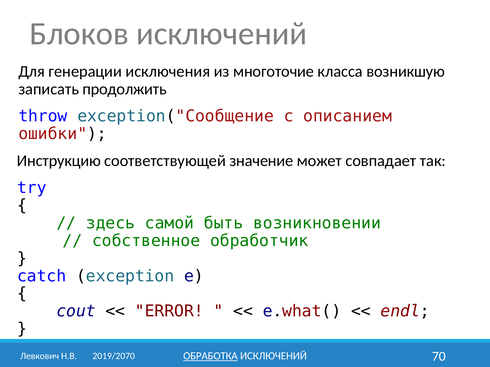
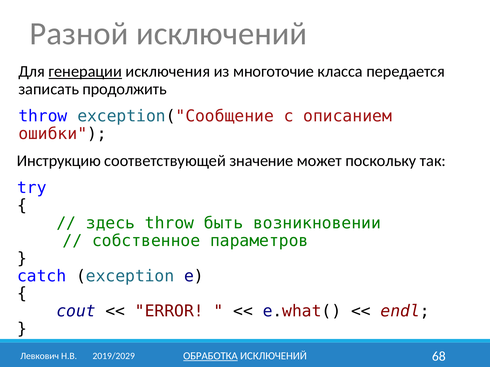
Блоков: Блоков -> Разной (79, 34)
генерации underline: none -> present (85, 71)
возникшую: возникшую -> передается (406, 71)
совпадает: совпадает -> поскольку (381, 161)
здесь самой: самой -> throw (169, 223)
обработчик: обработчик -> параметров (259, 241)
70: 70 -> 68 (439, 357)
2019/2070: 2019/2070 -> 2019/2029 (114, 357)
